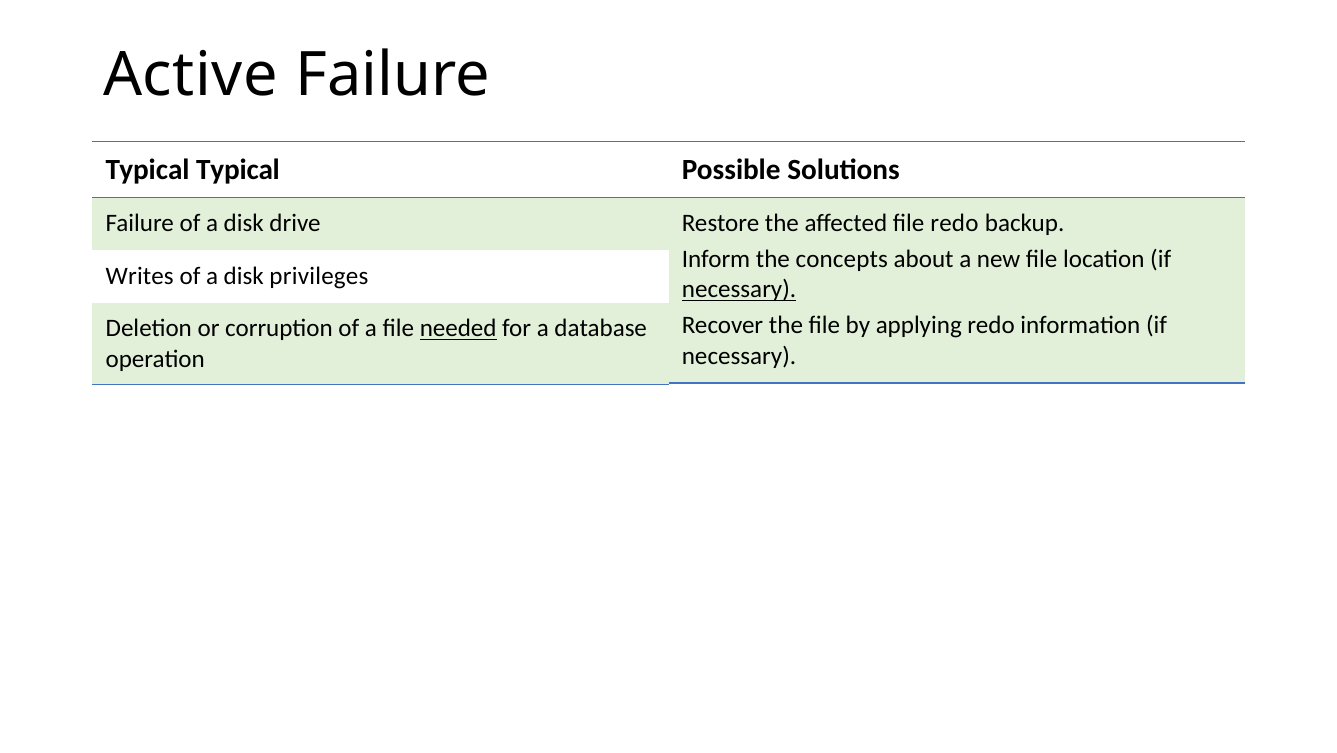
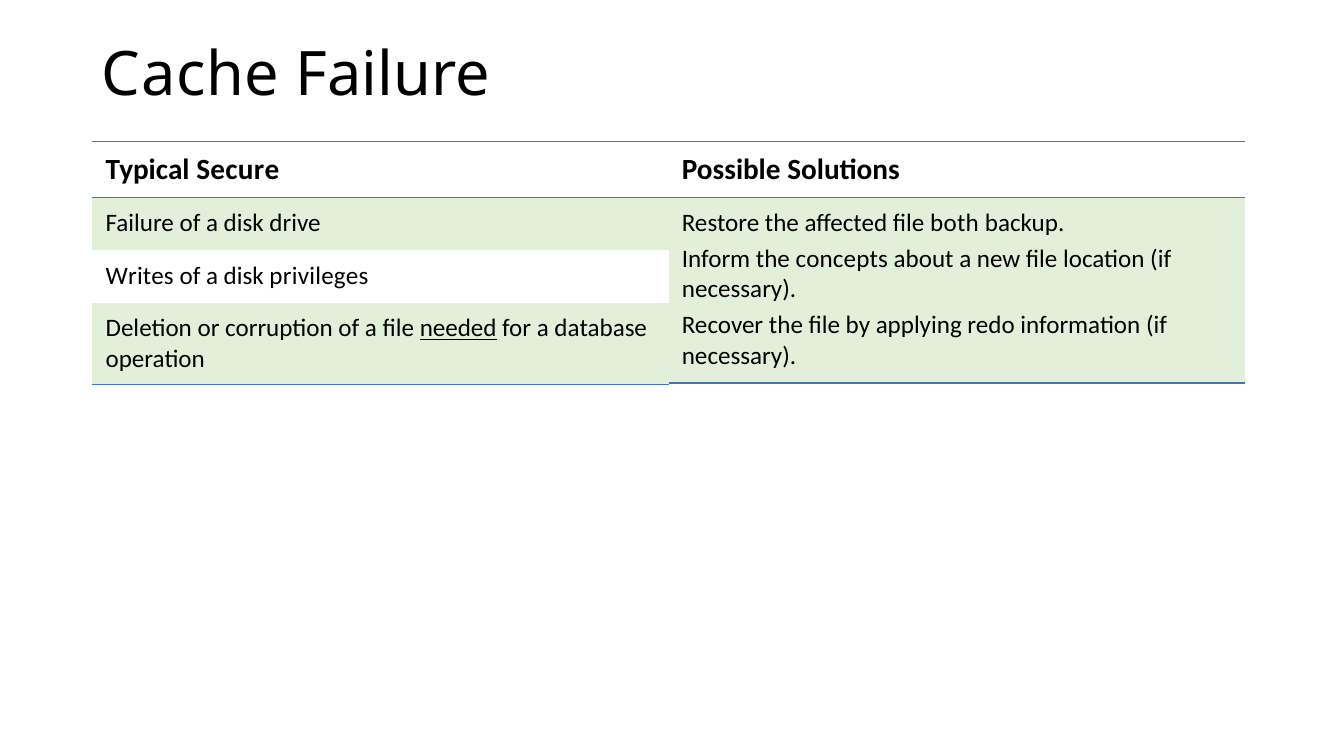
Active: Active -> Cache (191, 76)
Typical Typical: Typical -> Secure (238, 169)
file redo: redo -> both (954, 223)
necessary underline: present -> none (739, 289)
